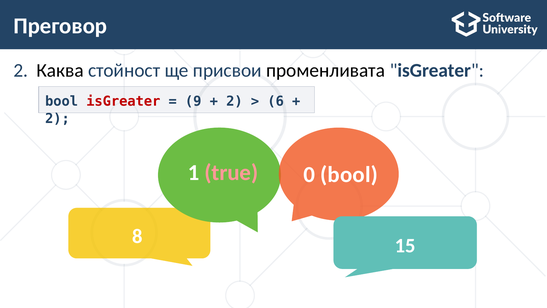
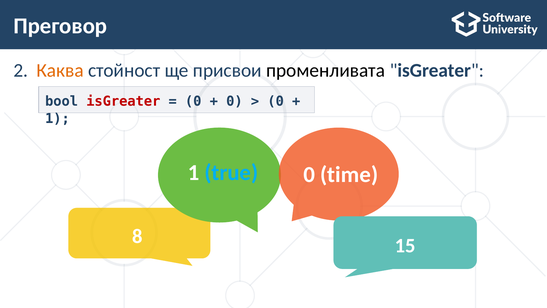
Каква colour: black -> orange (60, 70)
9: 9 -> 0 (193, 101)
2: 2 -> 0 (234, 101)
6: 6 -> 0 (276, 101)
2: 2 -> 1 (57, 118)
true colour: pink -> light blue (231, 172)
0 bool: bool -> time (349, 175)
